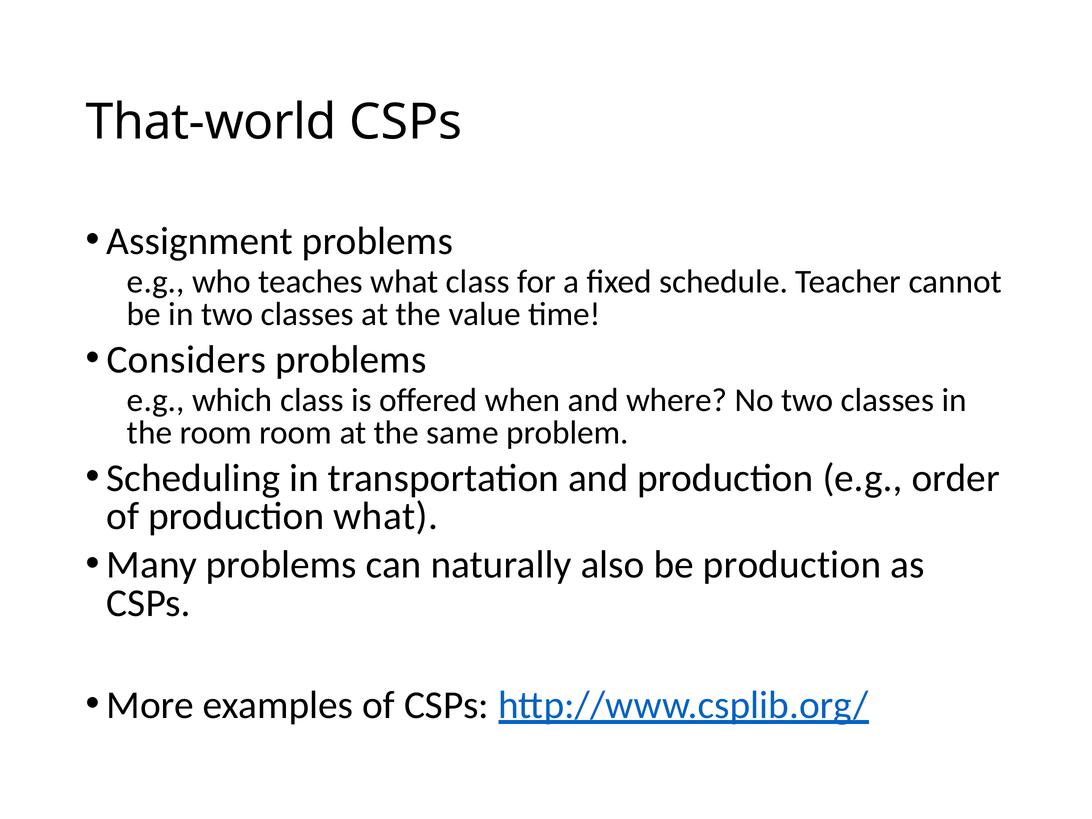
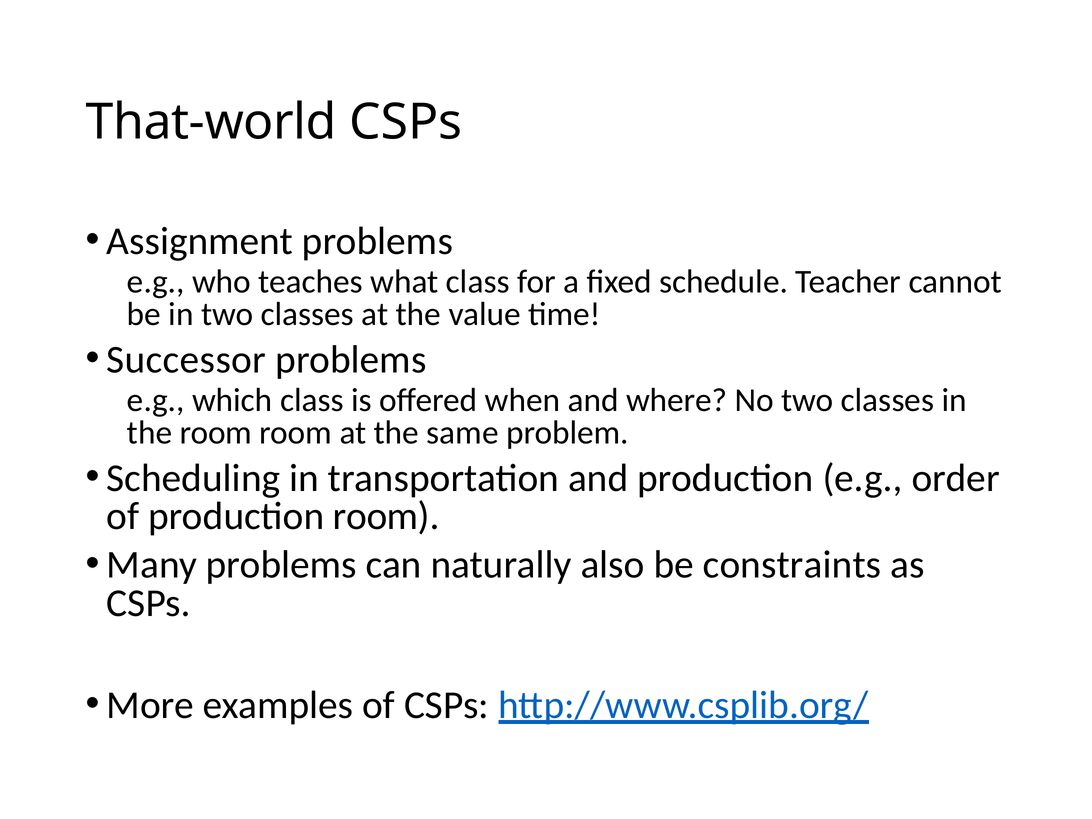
Considers: Considers -> Successor (186, 360)
production what: what -> room (386, 516)
be production: production -> constraints (792, 565)
